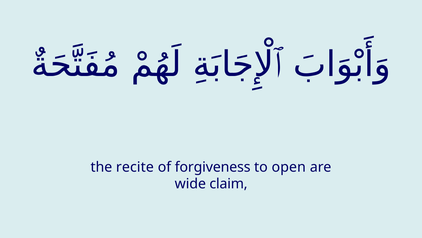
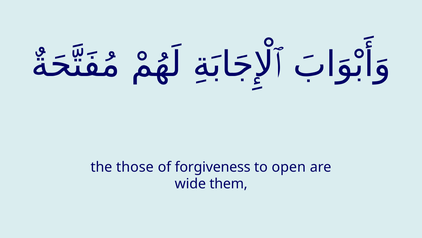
recite: recite -> those (135, 167)
claim: claim -> them (229, 183)
